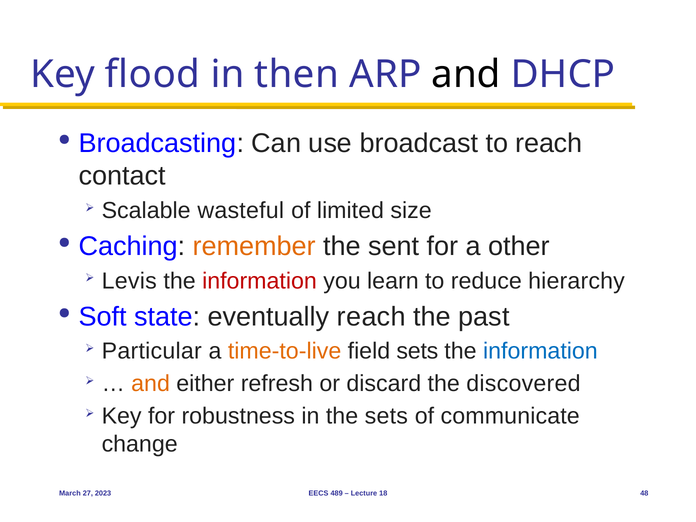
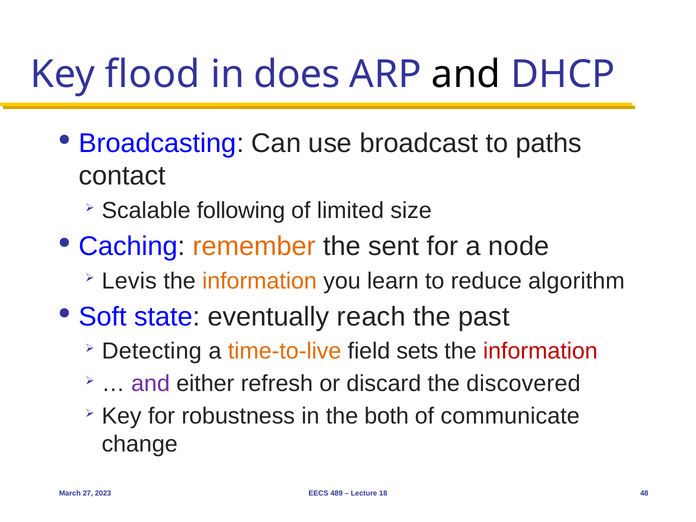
then: then -> does (297, 75)
to reach: reach -> paths (549, 143)
wasteful: wasteful -> following (241, 210)
other: other -> node (519, 246)
information colour: red -> orange (259, 281)
hierarchy: hierarchy -> algorithm (576, 281)
Particular: Particular -> Detecting (152, 351)
information colour: blue -> red (540, 351)
and colour: orange -> purple (151, 384)
the sets: sets -> both (387, 416)
